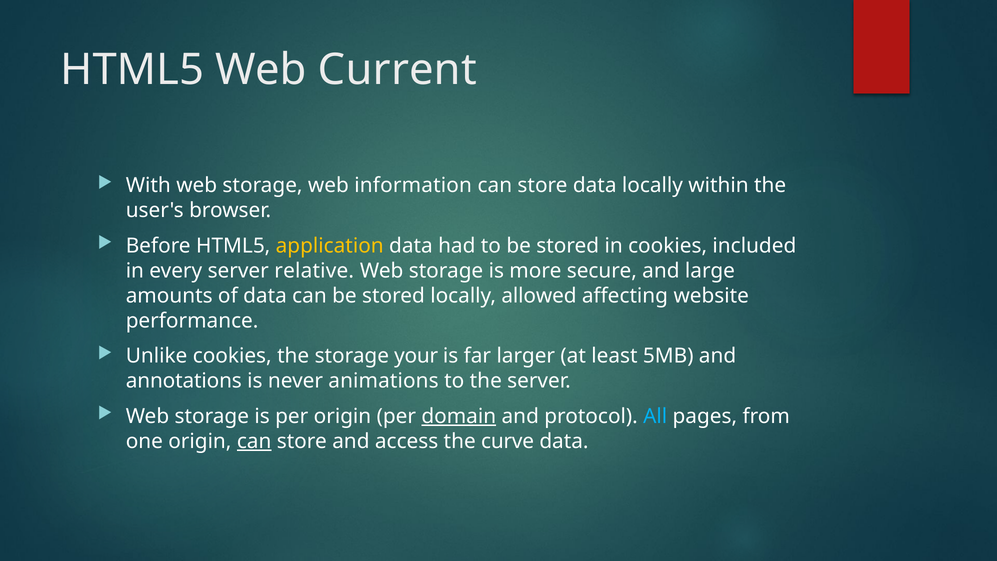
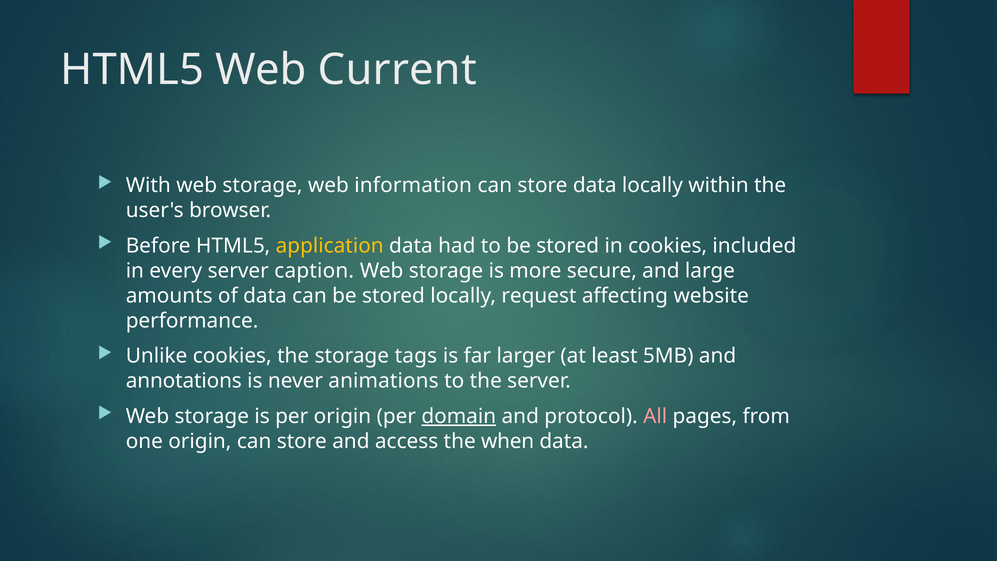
relative: relative -> caption (314, 271)
allowed: allowed -> request (539, 296)
your: your -> tags (416, 356)
All colour: light blue -> pink (655, 416)
can underline: present -> none (254, 441)
curve: curve -> when (508, 441)
